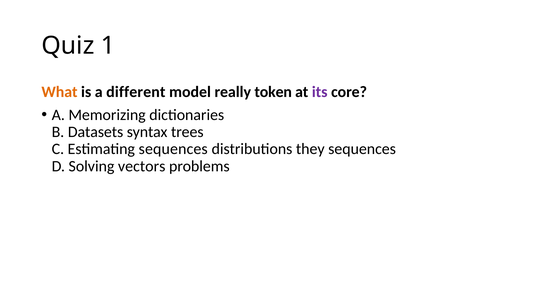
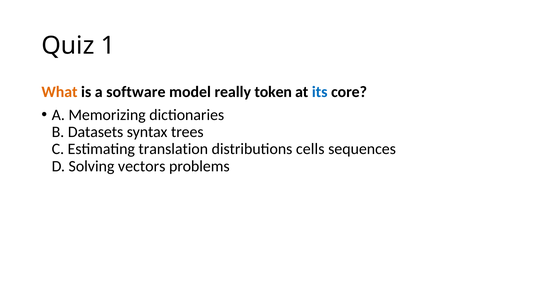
different: different -> software (136, 92)
its colour: purple -> blue (320, 92)
Estimating sequences: sequences -> translation (173, 149)
they: they -> cells (310, 149)
